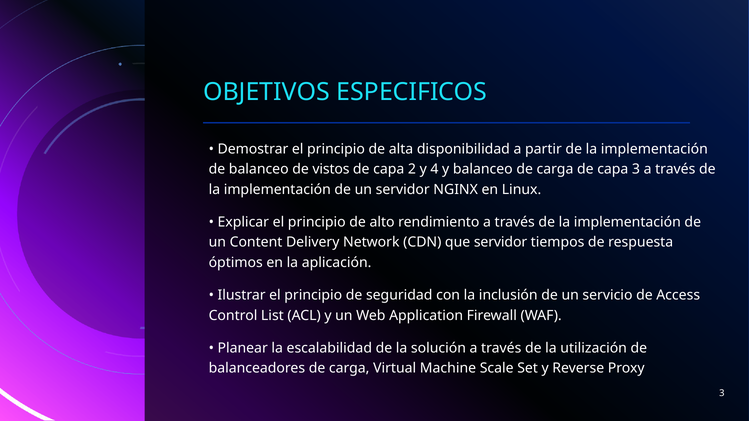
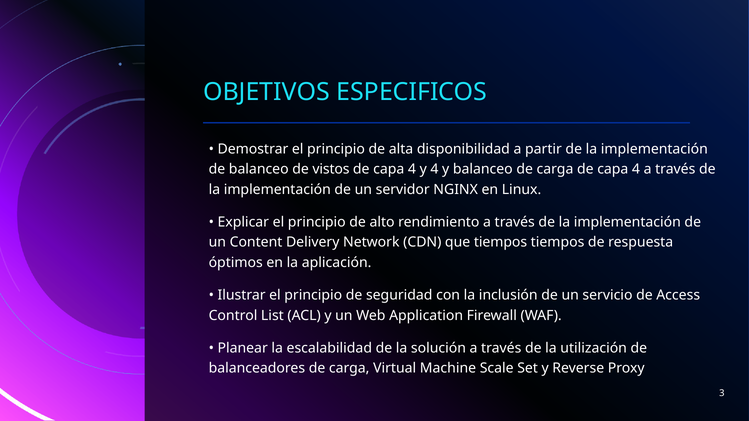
2: 2 -> 4 (412, 169)
carga de capa 3: 3 -> 4 (636, 169)
que servidor: servidor -> tiempos (501, 243)
